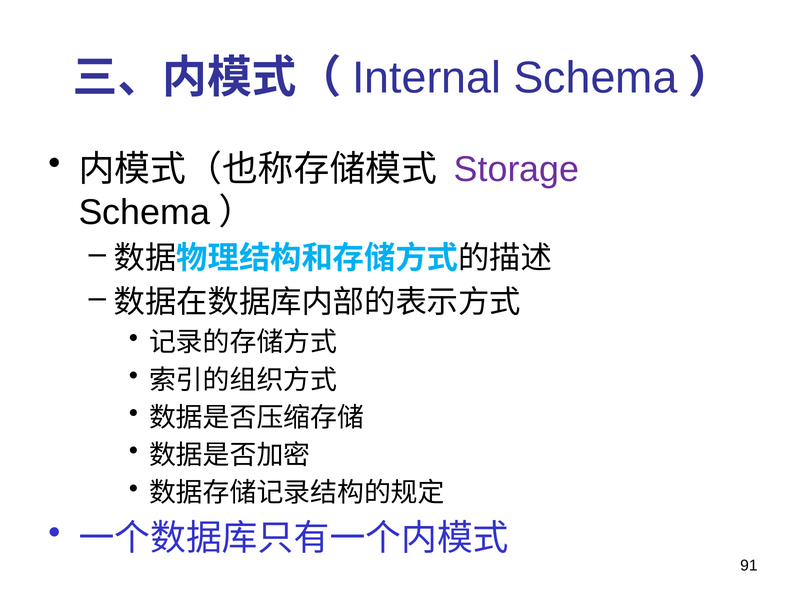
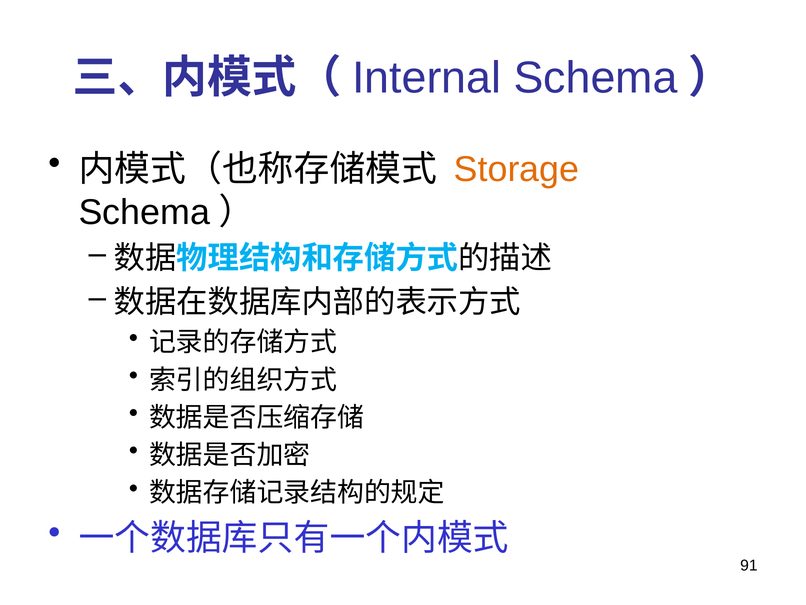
Storage colour: purple -> orange (517, 169)
